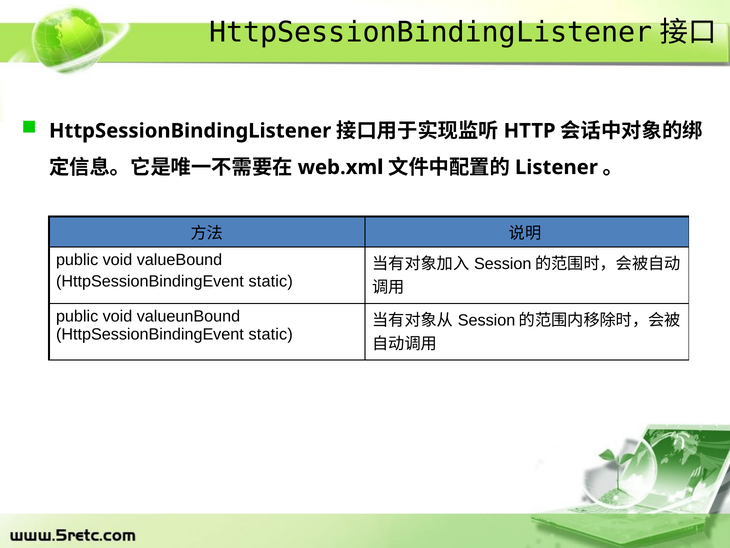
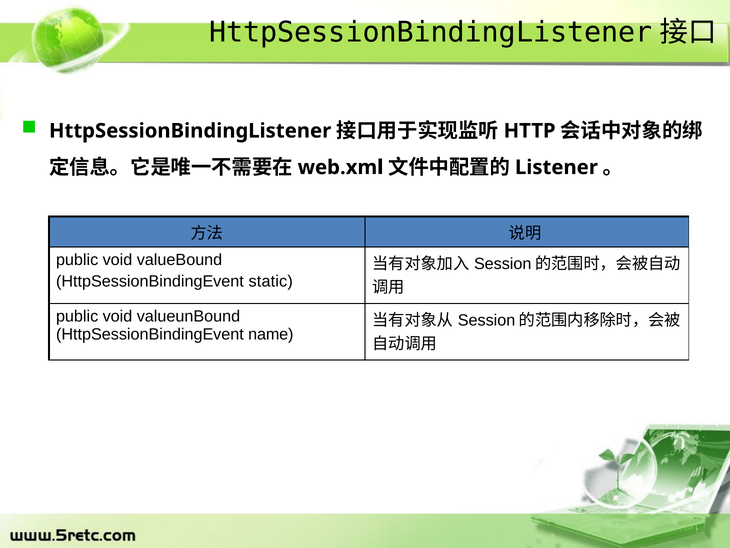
static: static -> name (271, 334)
